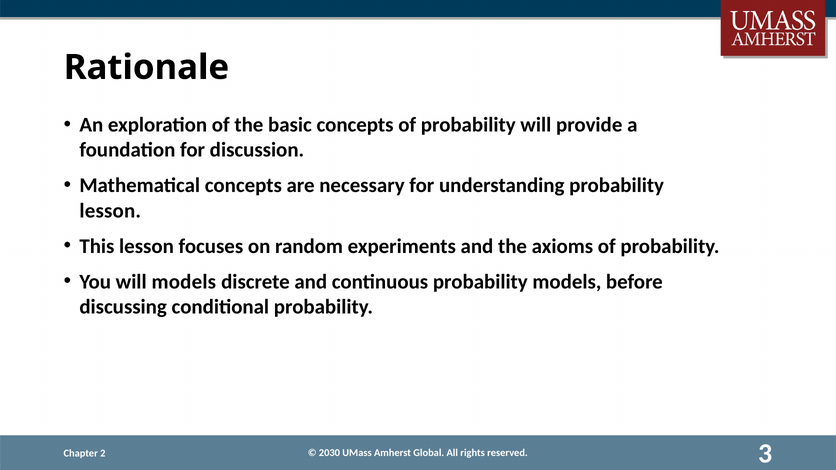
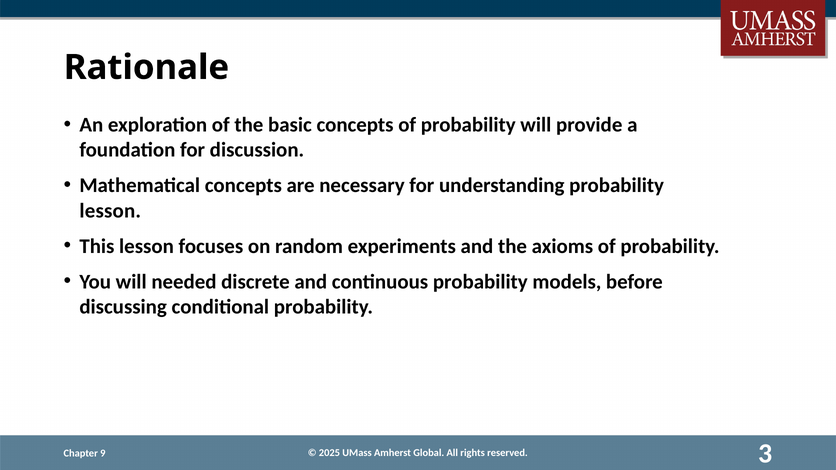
will models: models -> needed (184, 282)
2030: 2030 -> 2025 (329, 453)
2: 2 -> 9 (103, 454)
